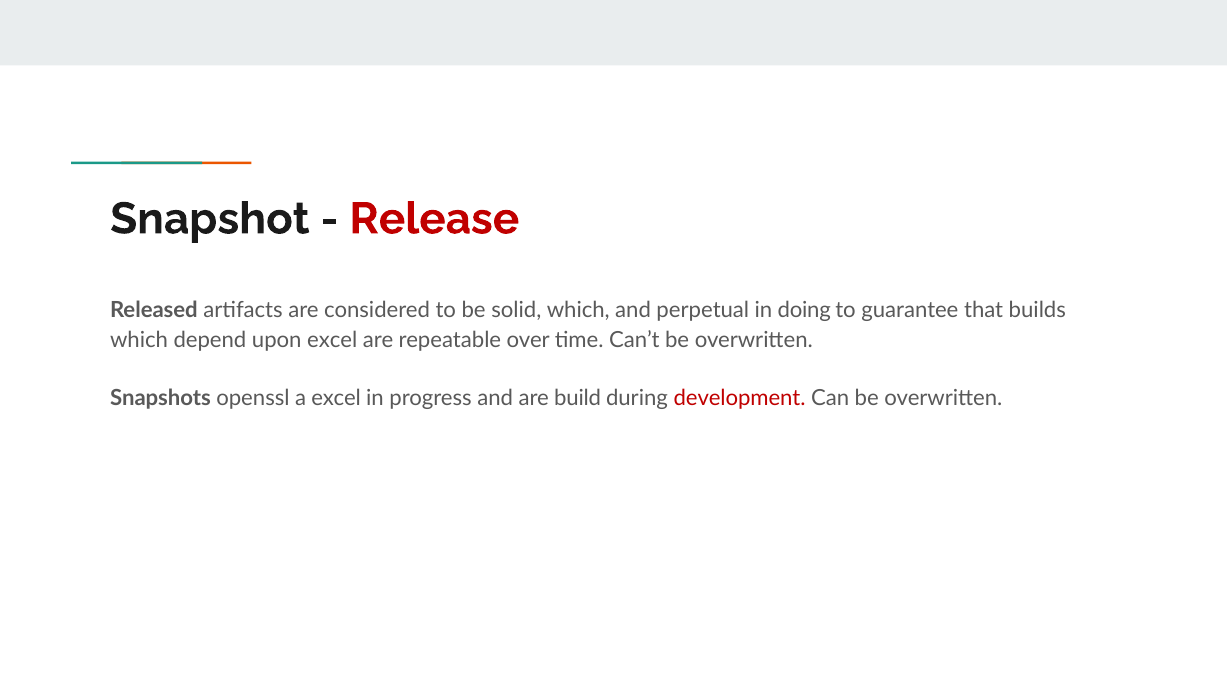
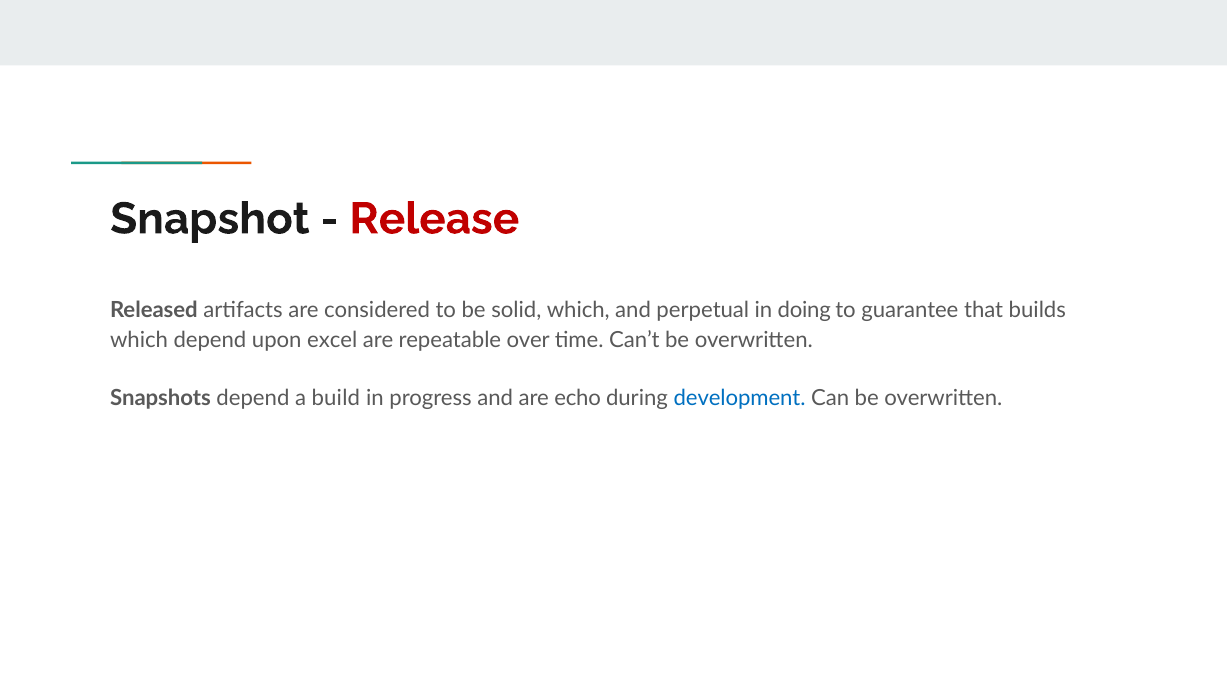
Snapshots openssl: openssl -> depend (253, 398)
a excel: excel -> build (336, 398)
build: build -> echo (578, 398)
development colour: red -> blue (740, 398)
